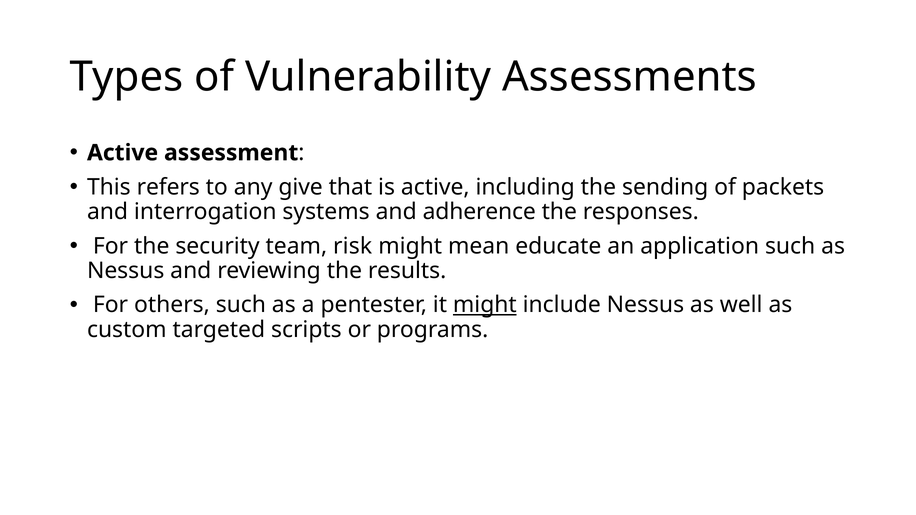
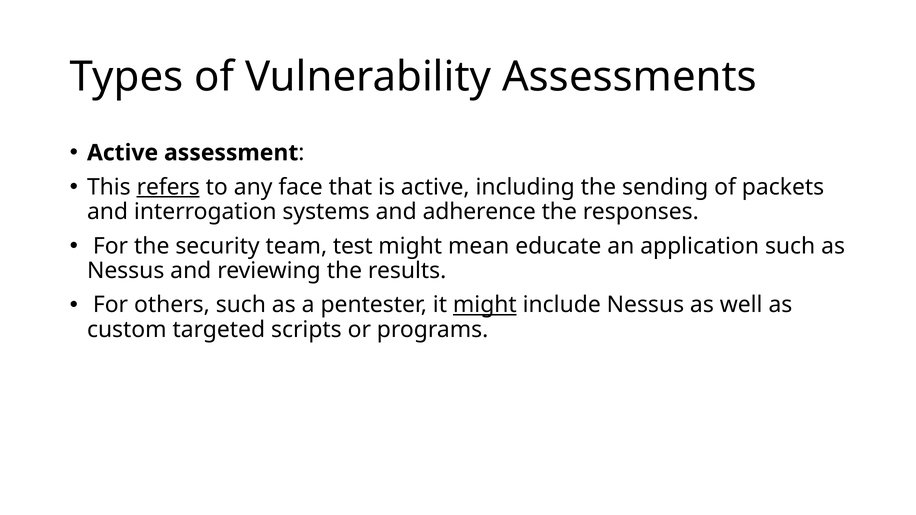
refers underline: none -> present (168, 187)
give: give -> face (301, 187)
risk: risk -> test (353, 246)
